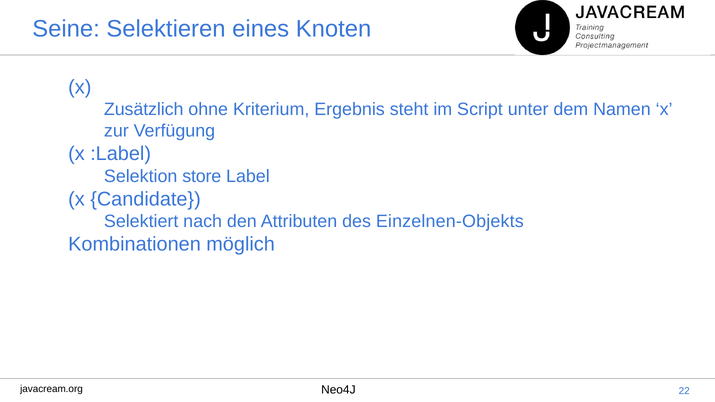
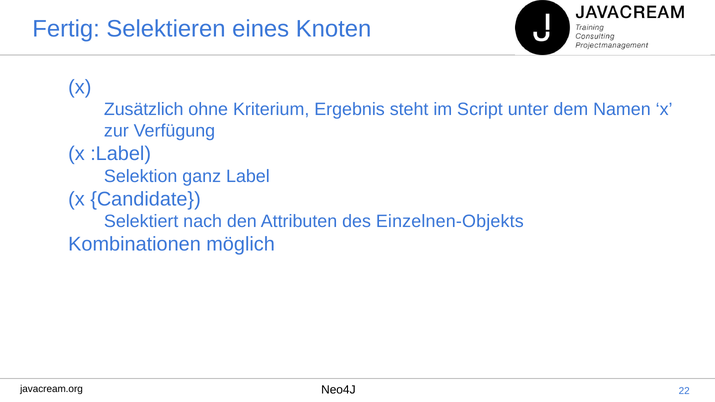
Seine: Seine -> Fertig (66, 29)
store: store -> ganz (202, 176)
